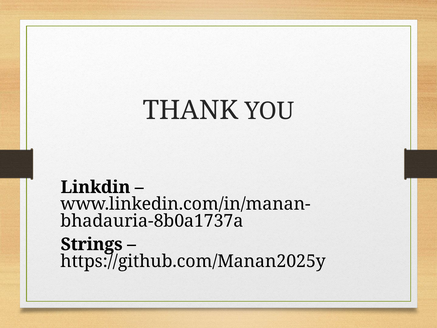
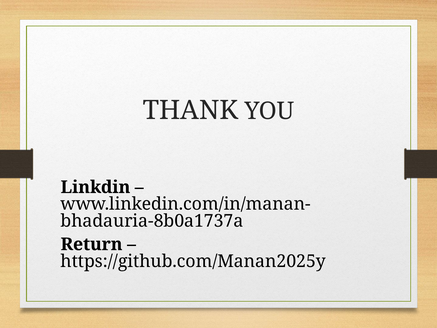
Strings: Strings -> Return (92, 244)
